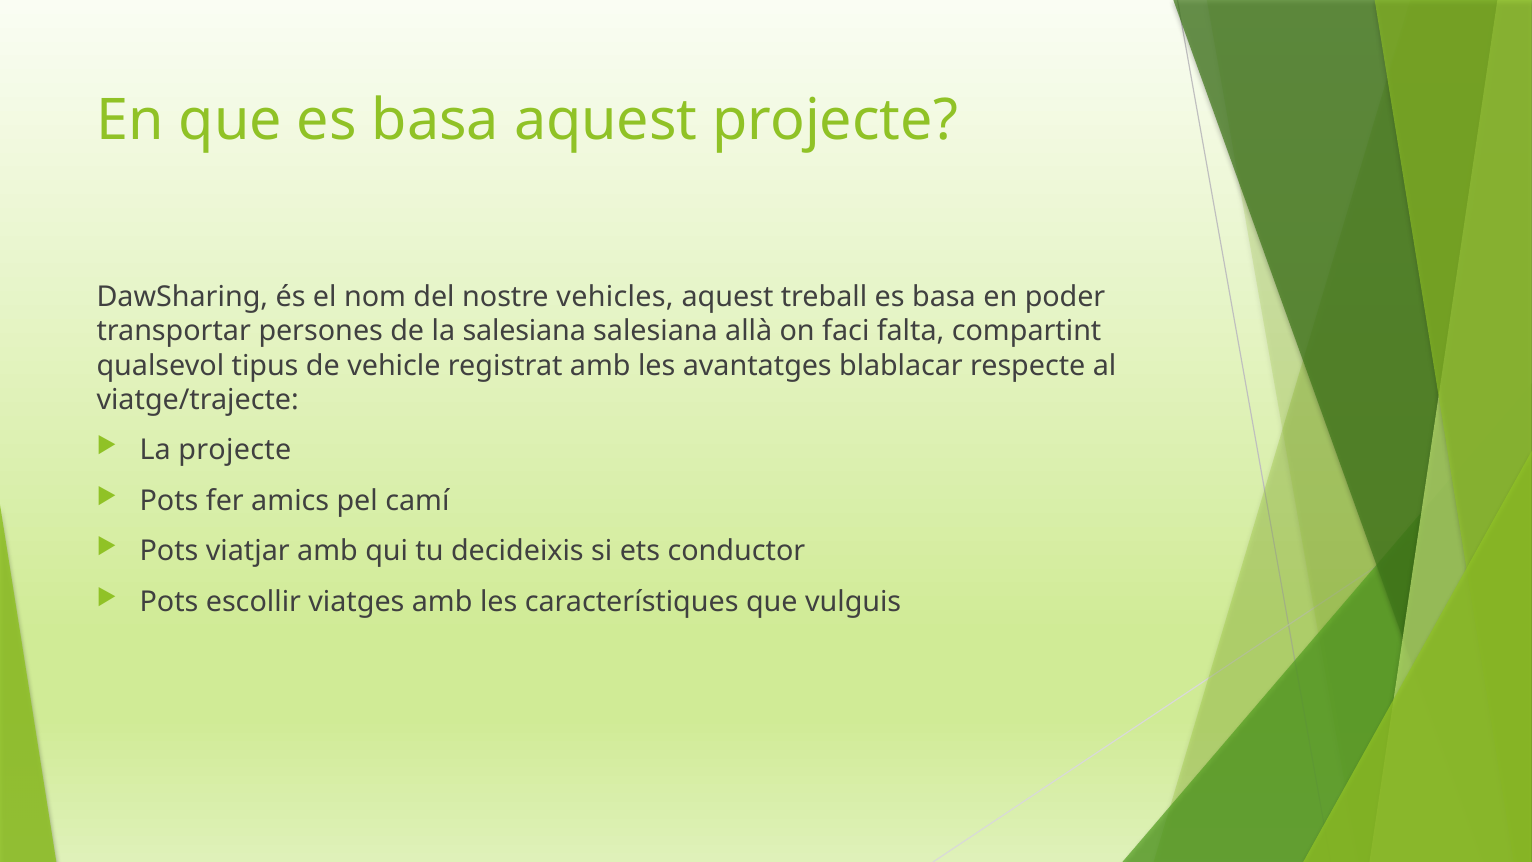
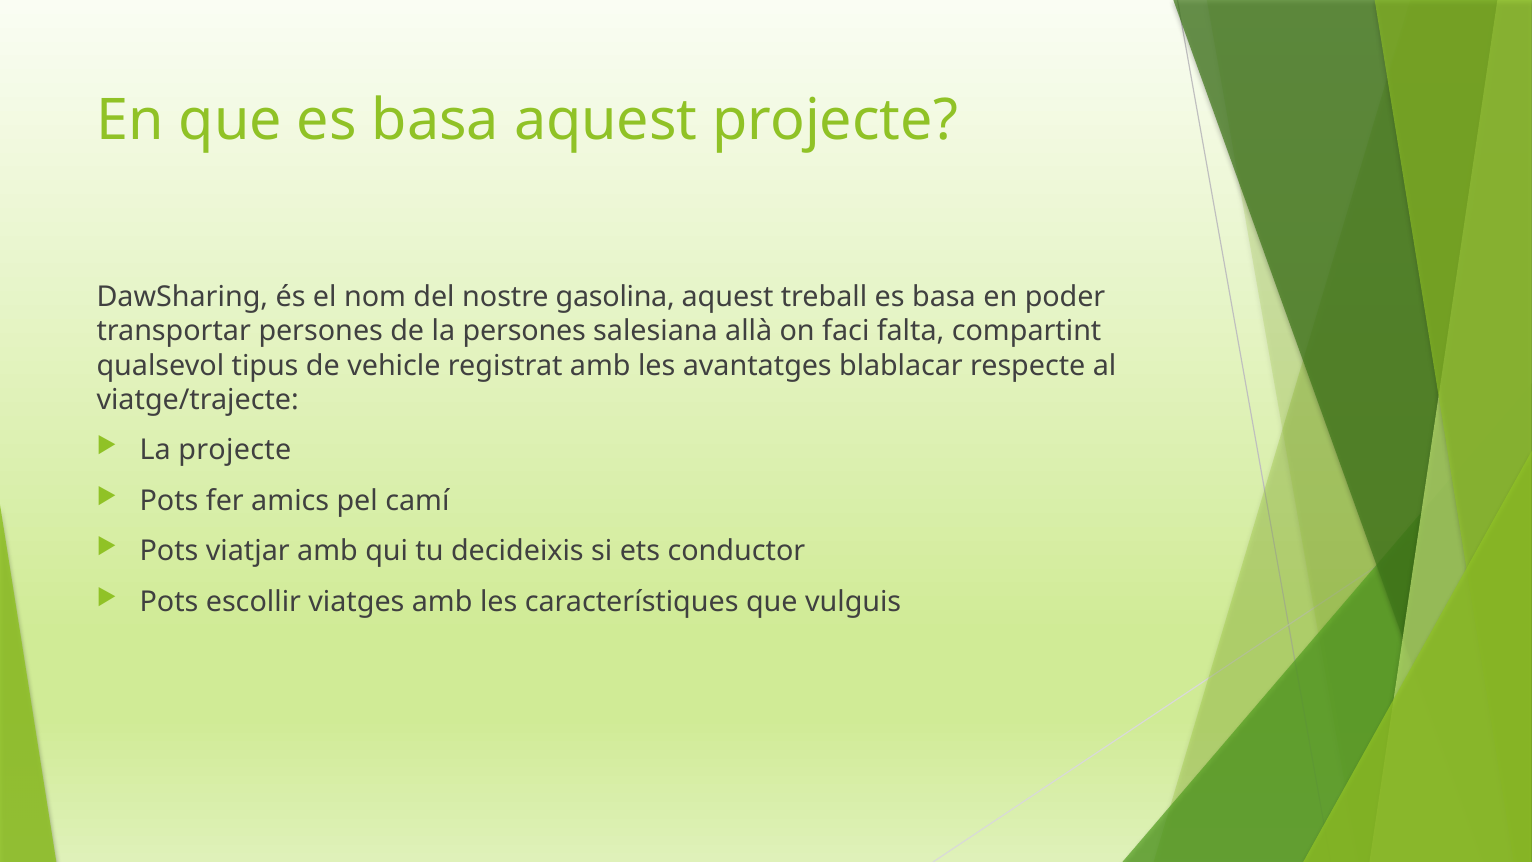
vehicles: vehicles -> gasolina (615, 296)
la salesiana: salesiana -> persones (524, 331)
